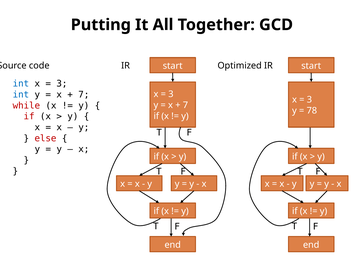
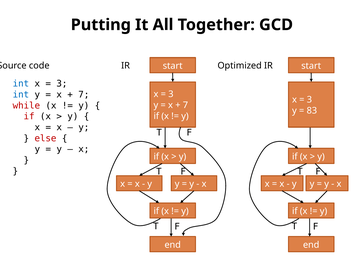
78: 78 -> 83 (312, 111)
